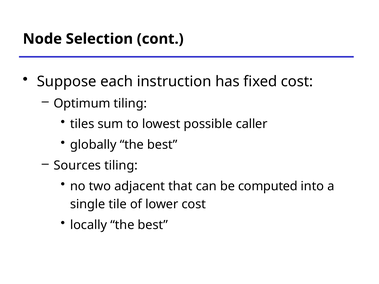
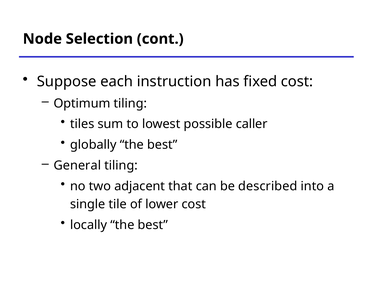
Sources: Sources -> General (77, 166)
computed: computed -> described (268, 186)
